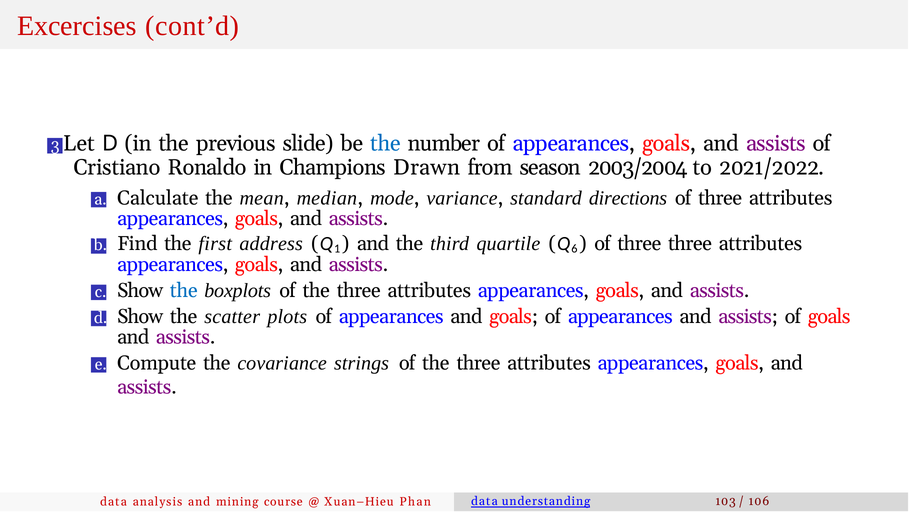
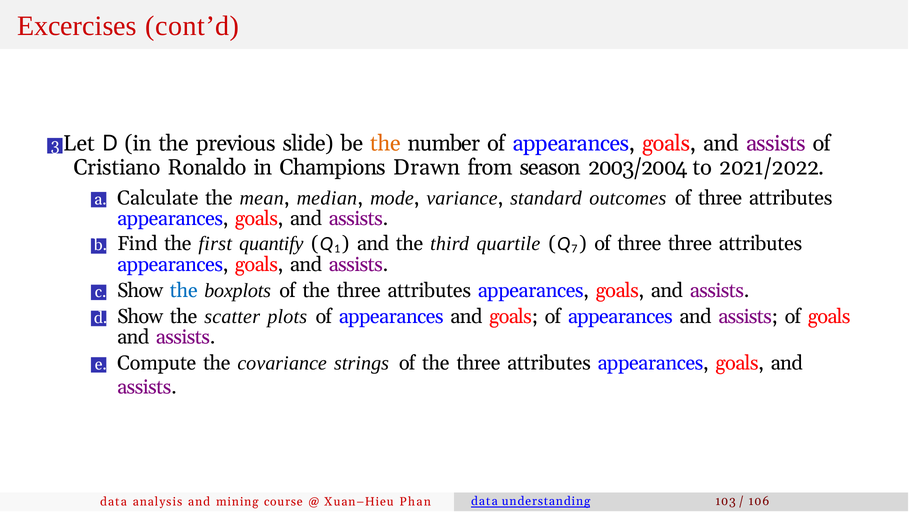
the colour: blue -> orange (386, 144)
directions: directions -> outcomes (628, 198)
address: address -> quantify (271, 243)
6: 6 -> 7 (574, 248)
